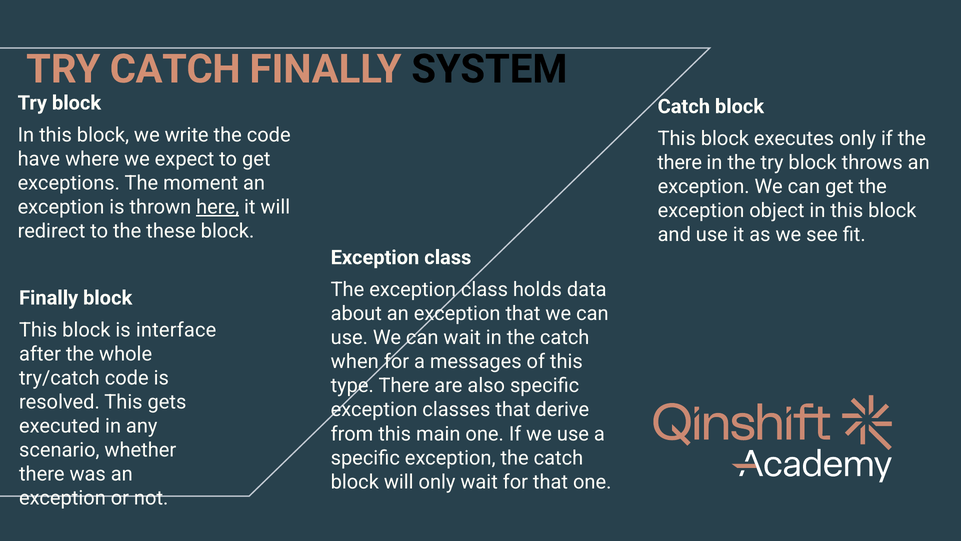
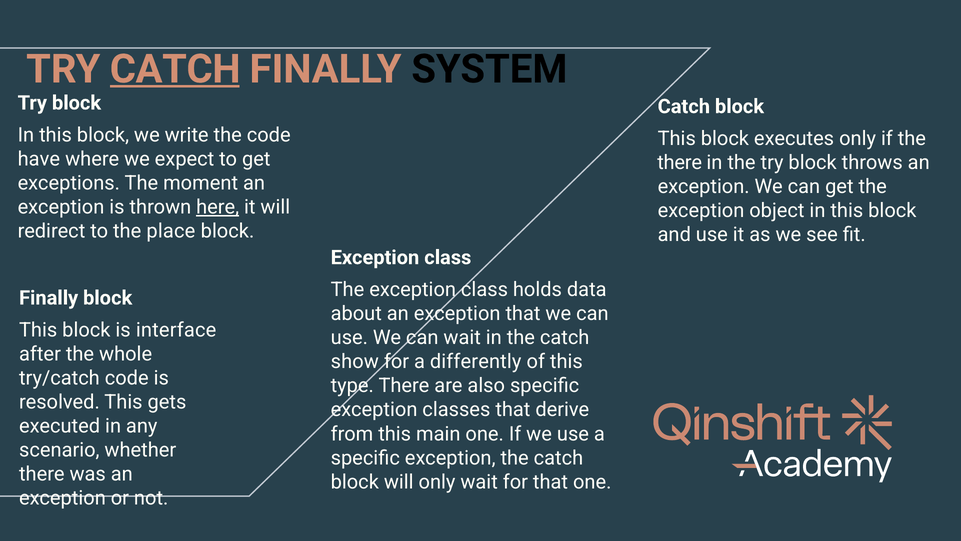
CATCH underline: none -> present (175, 69)
these: these -> place (171, 231)
when: when -> show (355, 361)
messages: messages -> differently (476, 361)
